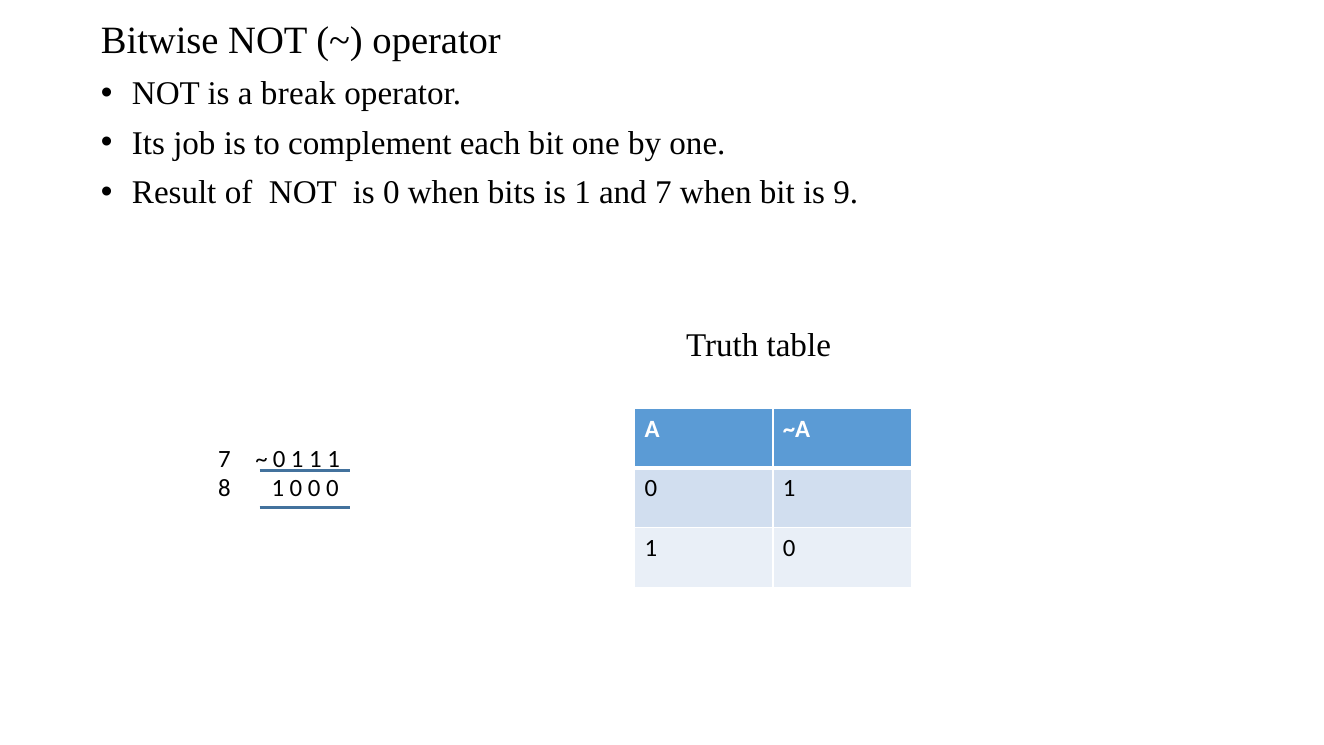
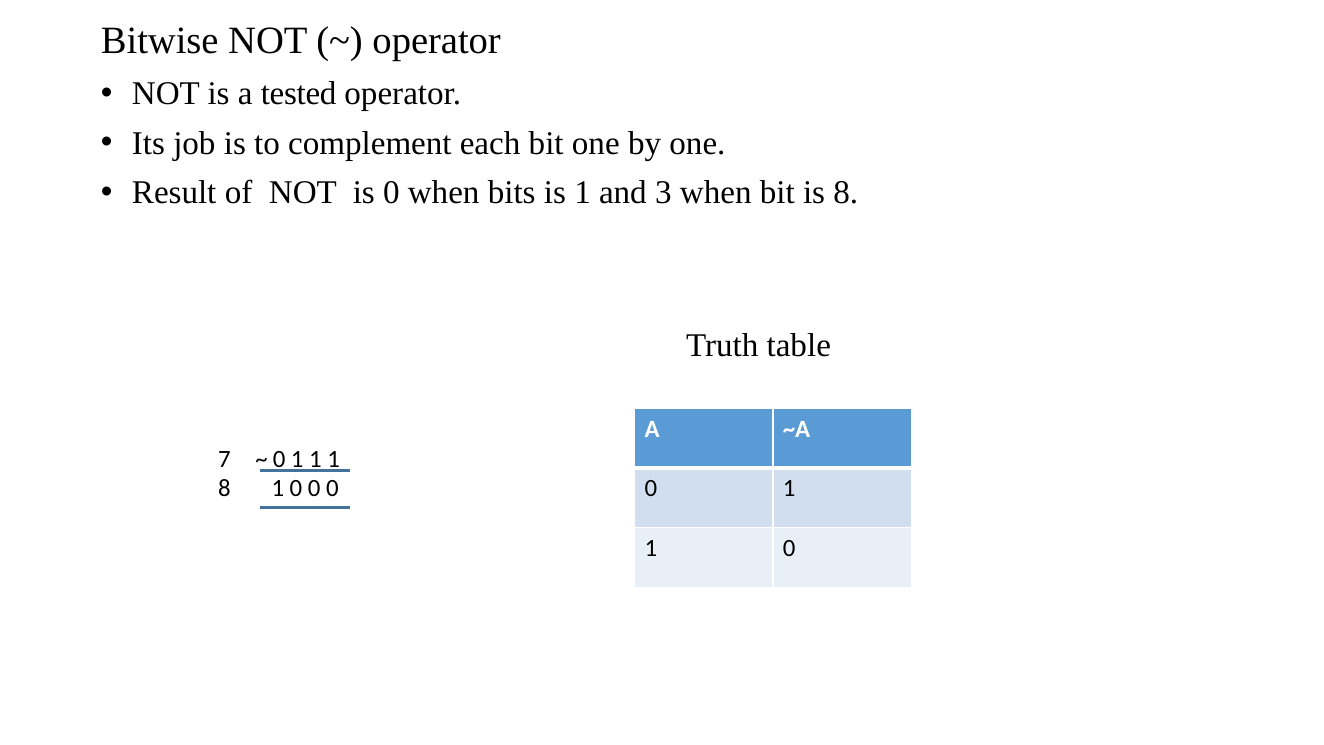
break: break -> tested (299, 94)
and 7: 7 -> 3 (663, 193)
is 9: 9 -> 8 (846, 193)
